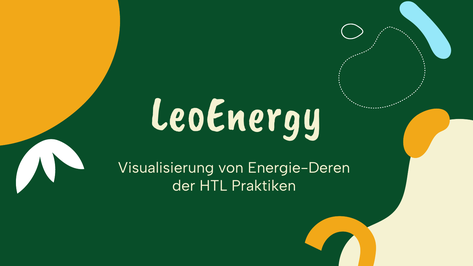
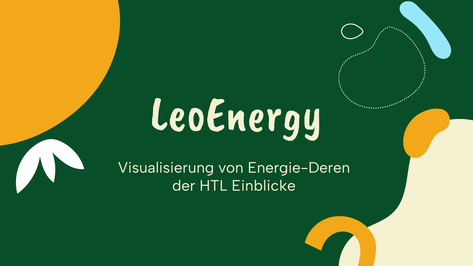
Praktiken: Praktiken -> Einblicke (264, 186)
